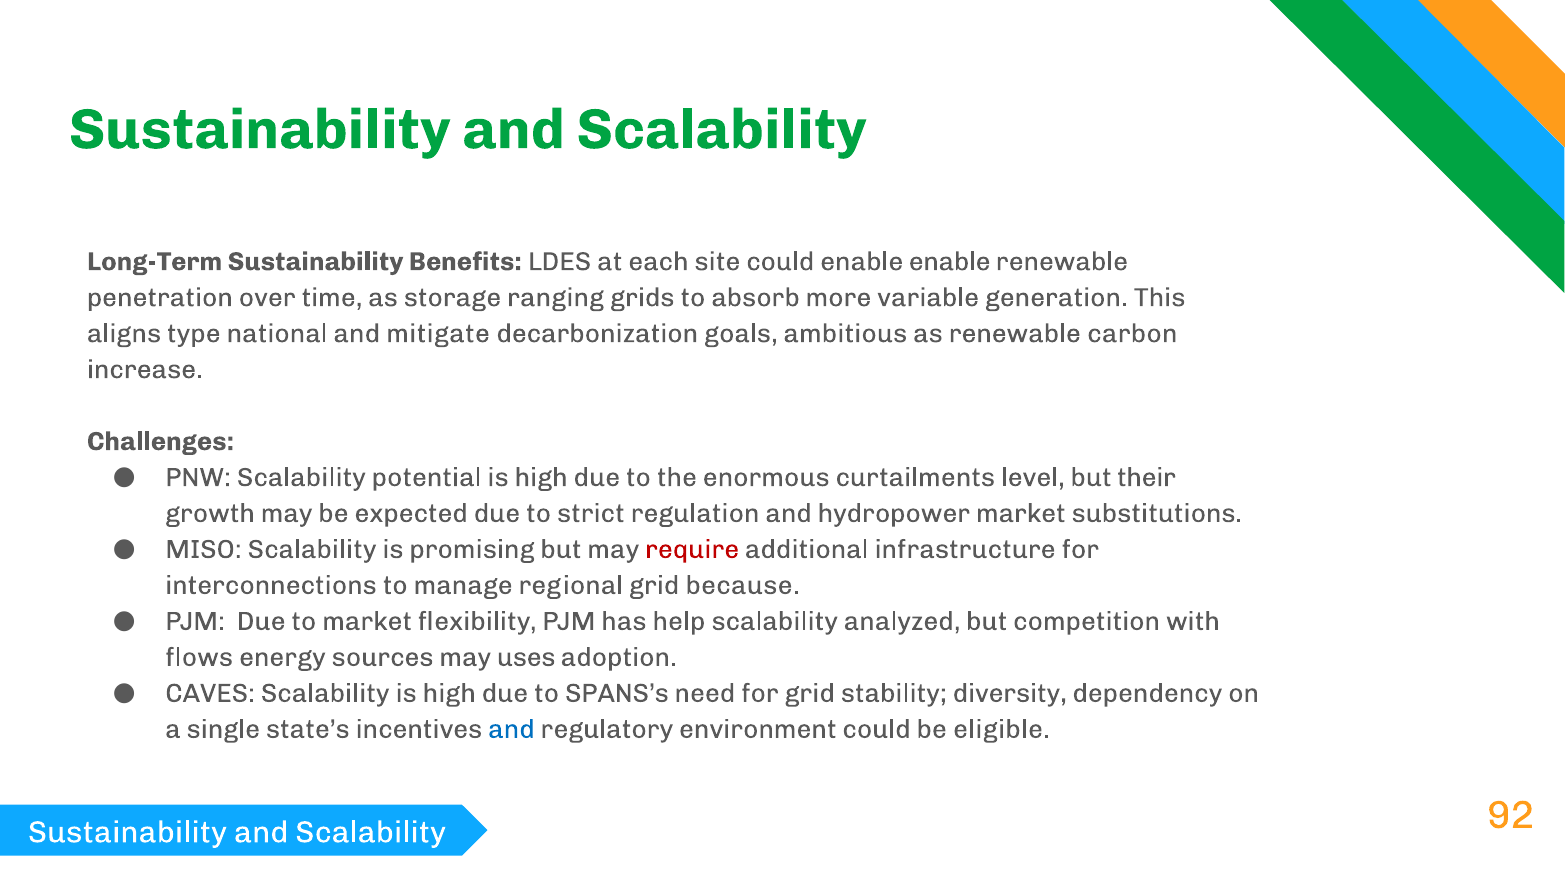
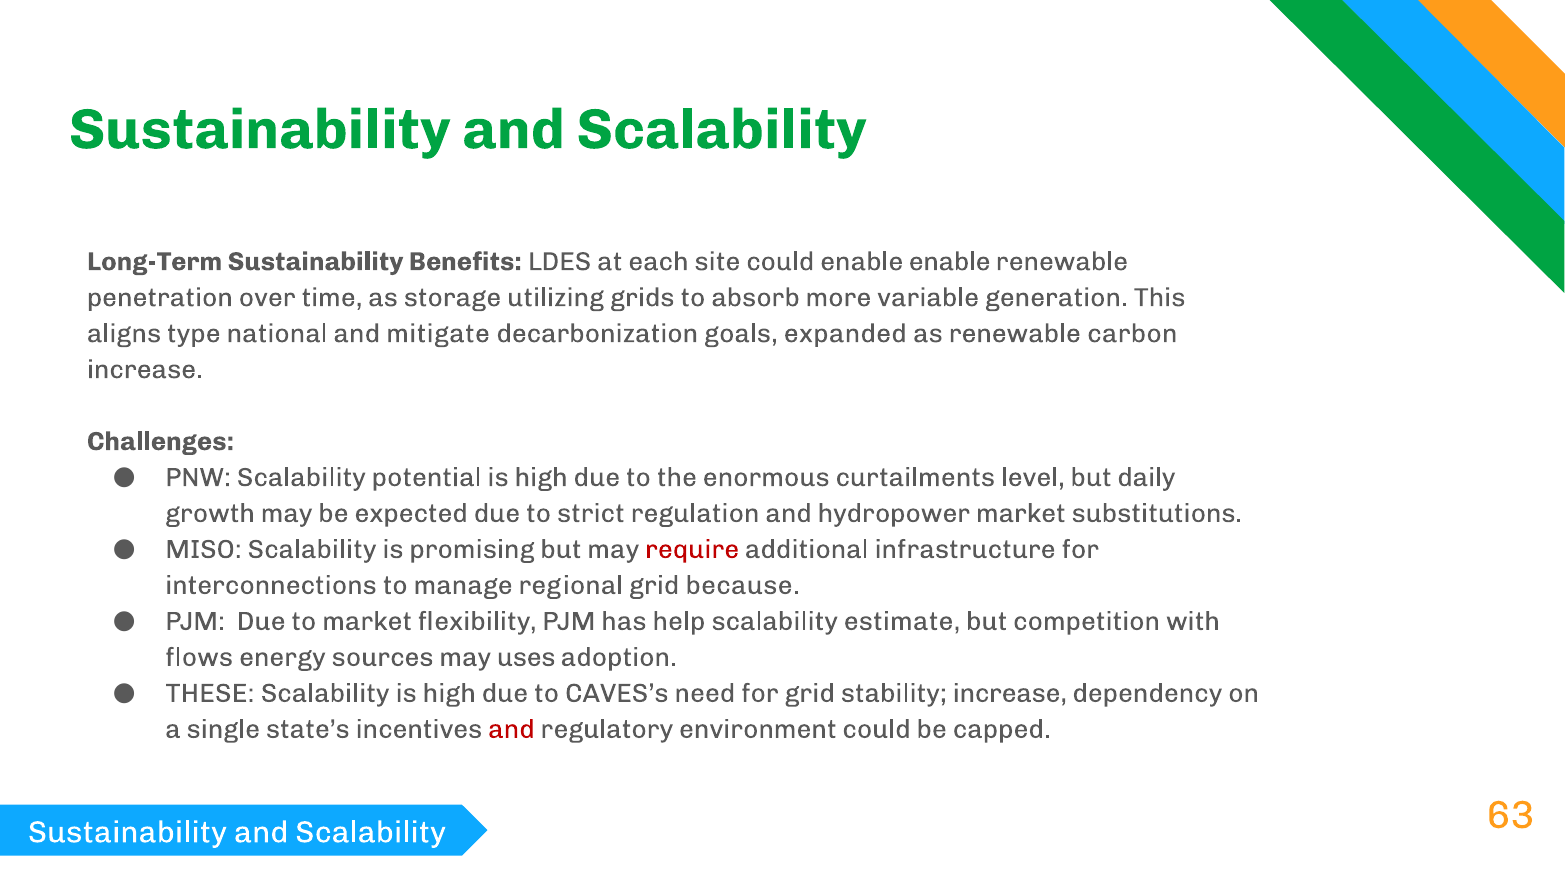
ranging: ranging -> utilizing (556, 298)
ambitious: ambitious -> expanded (845, 334)
their: their -> daily (1146, 478)
analyzed: analyzed -> estimate (902, 622)
CAVES: CAVES -> THESE (210, 693)
SPANS’s: SPANS’s -> CAVES’s (617, 693)
stability diversity: diversity -> increase (1010, 693)
and colour: blue -> red (511, 729)
eligible: eligible -> capped (1002, 729)
92: 92 -> 63 (1510, 815)
